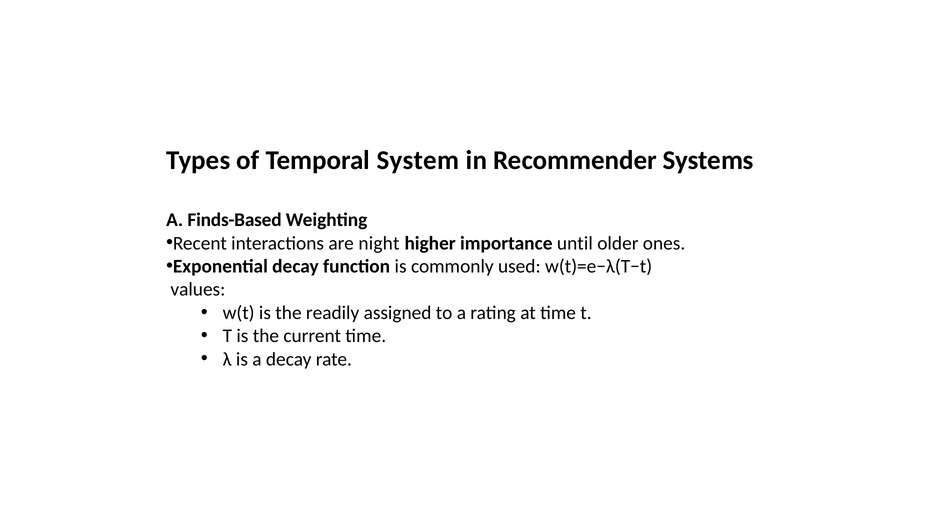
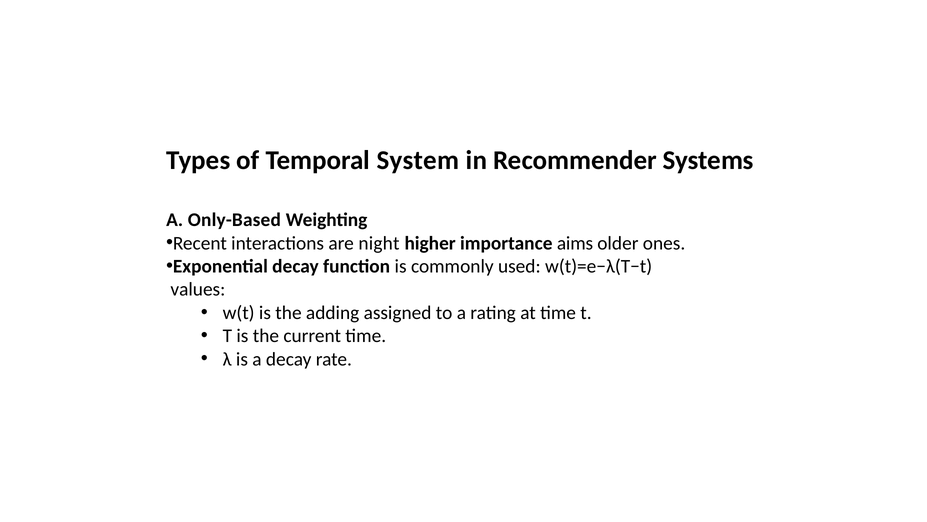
Finds-Based: Finds-Based -> Only-Based (234, 220)
until: until -> aims (575, 243)
readily: readily -> adding (333, 312)
